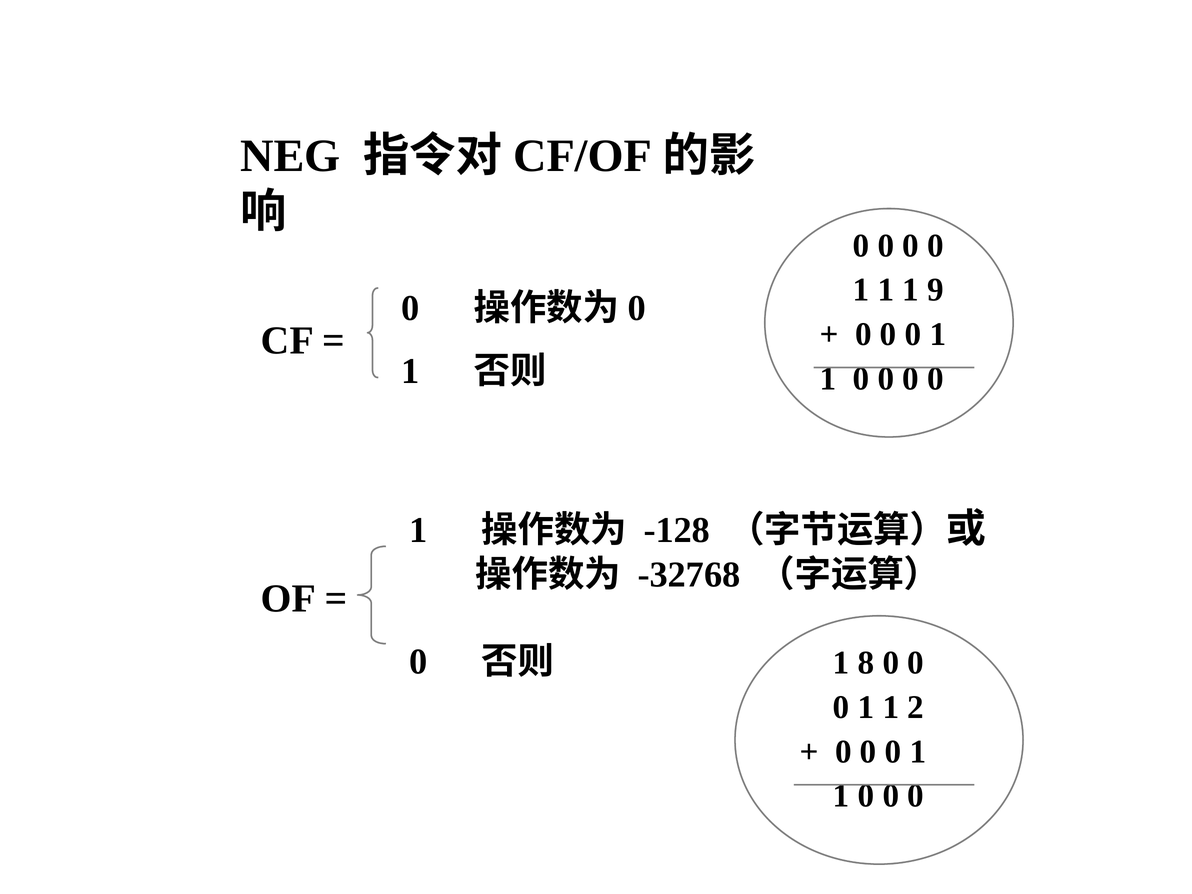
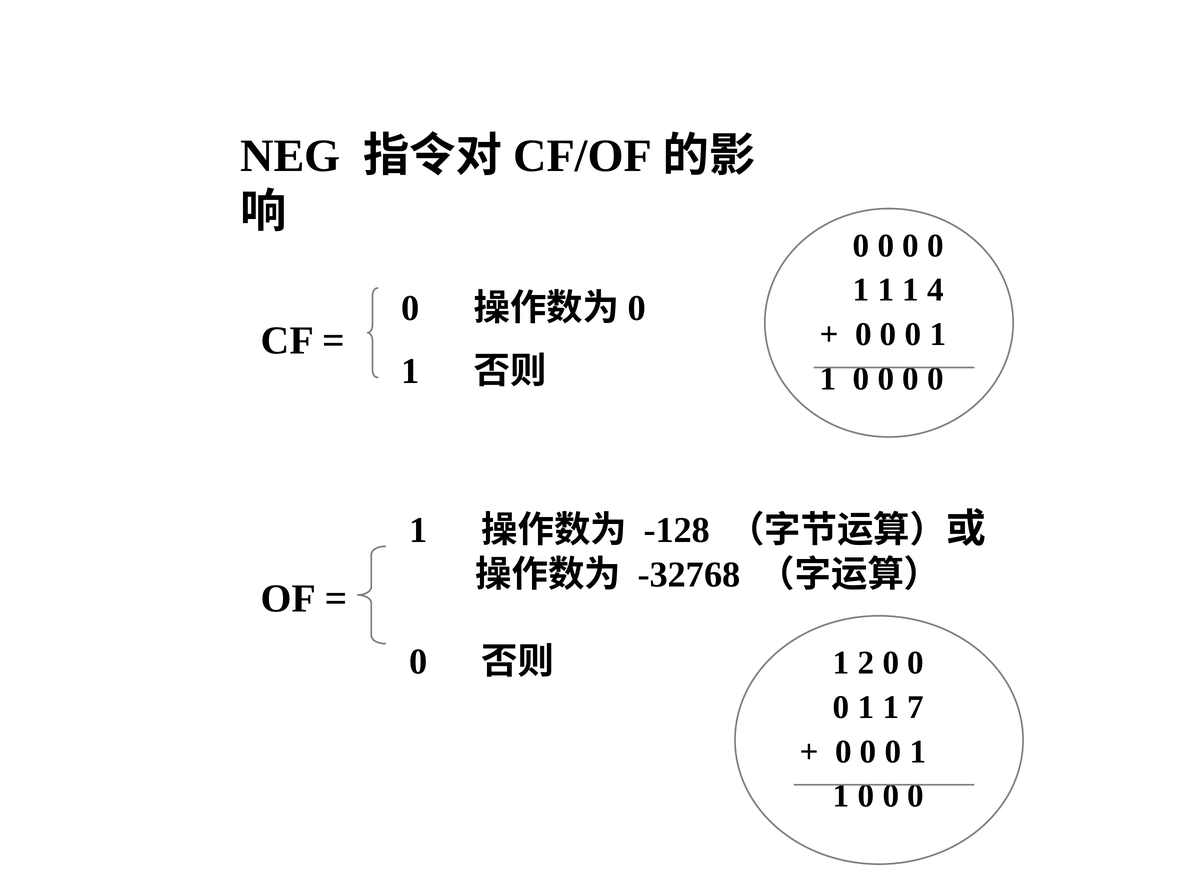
9: 9 -> 4 (936, 290)
8: 8 -> 2 (866, 663)
2: 2 -> 7 (916, 707)
